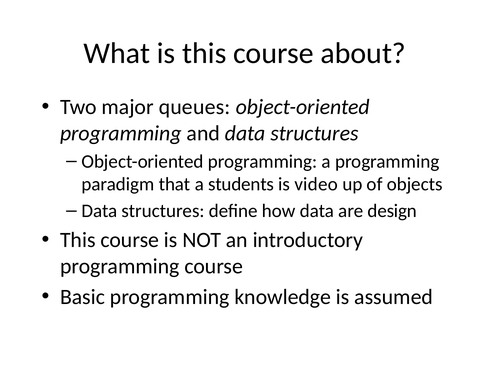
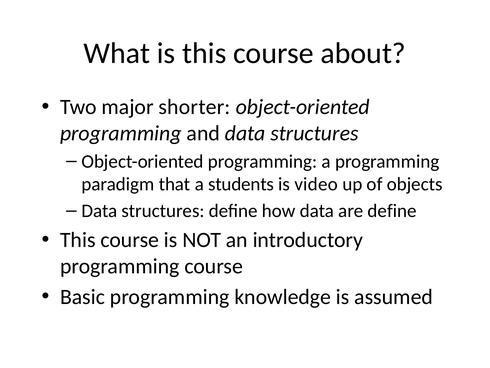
queues: queues -> shorter (194, 107)
are design: design -> define (392, 211)
